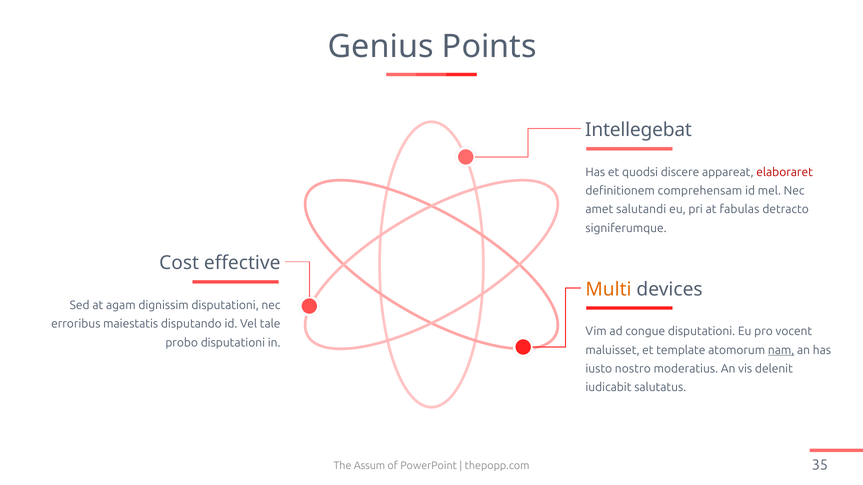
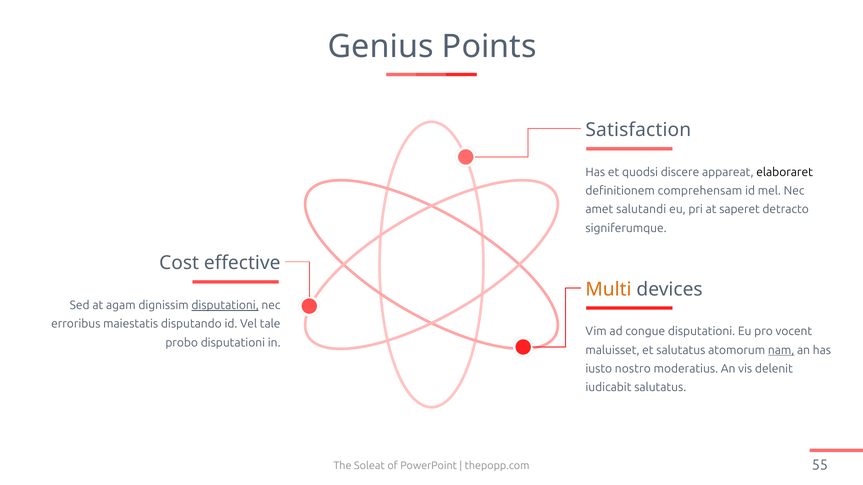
Intellegebat: Intellegebat -> Satisfaction (638, 130)
elaboraret colour: red -> black (785, 172)
fabulas: fabulas -> saperet (740, 210)
disputationi underline: none -> present (225, 306)
et template: template -> salutatus (681, 350)
Assum: Assum -> Soleat (369, 466)
35: 35 -> 55 (820, 466)
